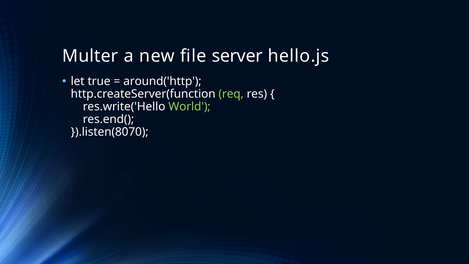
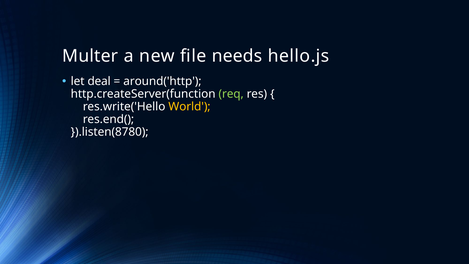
server: server -> needs (237, 56)
true: true -> deal (99, 81)
World colour: light green -> yellow (189, 107)
}).listen(8070: }).listen(8070 -> }).listen(8780 (110, 132)
